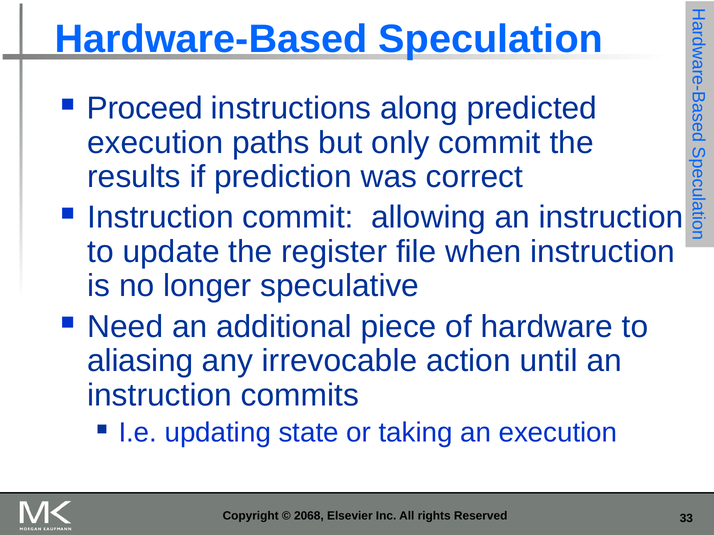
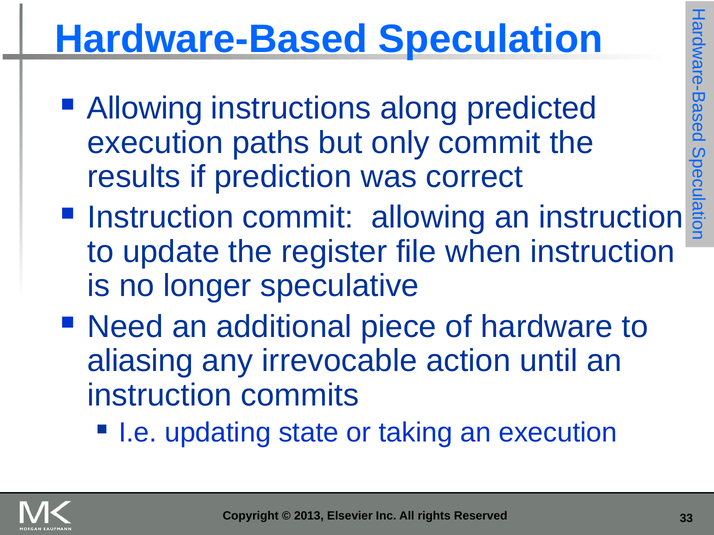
Proceed: Proceed -> Allowing (145, 108)
2068: 2068 -> 2013 (309, 516)
